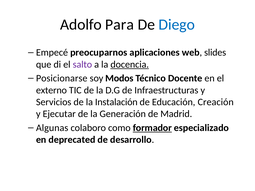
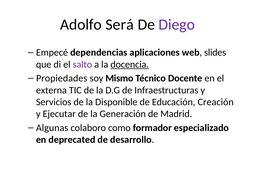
Para: Para -> Será (120, 25)
Diego colour: blue -> purple (177, 25)
preocuparnos: preocuparnos -> dependencias (99, 53)
Posicionarse: Posicionarse -> Propiedades (62, 78)
Modos: Modos -> Mismo (119, 78)
externo: externo -> externa (51, 90)
Instalación: Instalación -> Disponible (116, 102)
formador underline: present -> none (152, 128)
